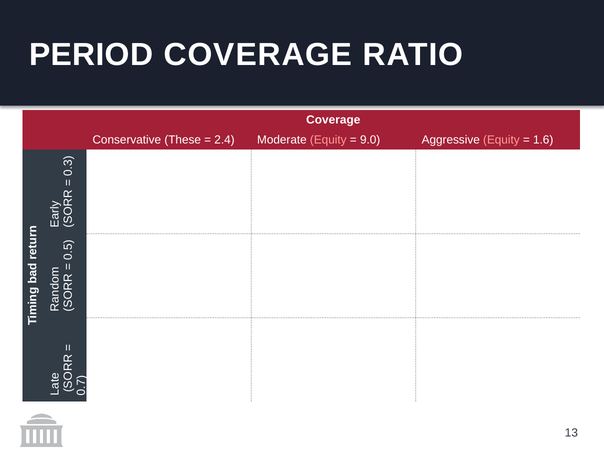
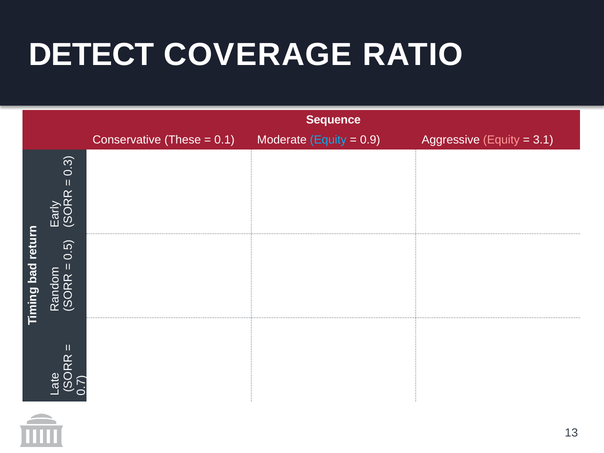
PERIOD: PERIOD -> DETECT (91, 55)
Coverage: Coverage -> Sequence (333, 120)
2.4: 2.4 -> 0.1 (224, 140)
Equity colour: pink -> light blue (328, 140)
9.0: 9.0 -> 0.9 (370, 140)
1.6: 1.6 -> 3.1 (543, 140)
